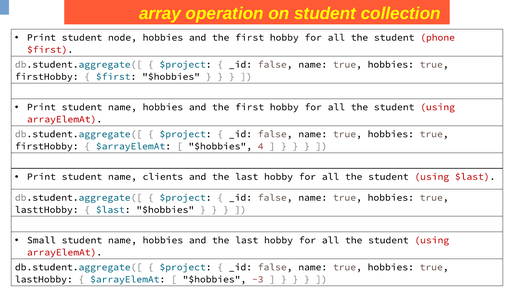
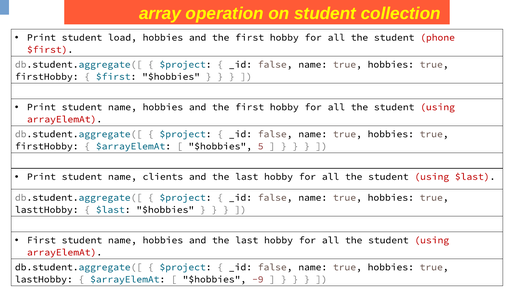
node: node -> load (122, 37)
4: 4 -> 5 (261, 146)
Small: Small -> First (41, 240)
-3: -3 -> -9 (258, 279)
